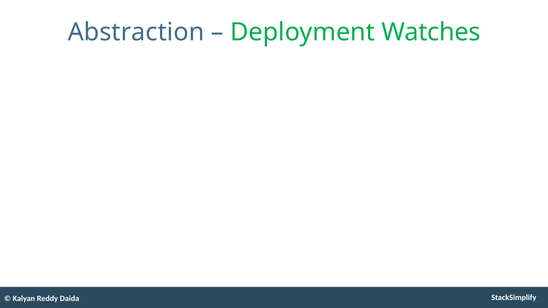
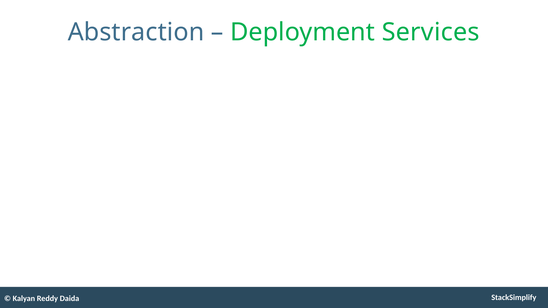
Watches: Watches -> Services (431, 32)
